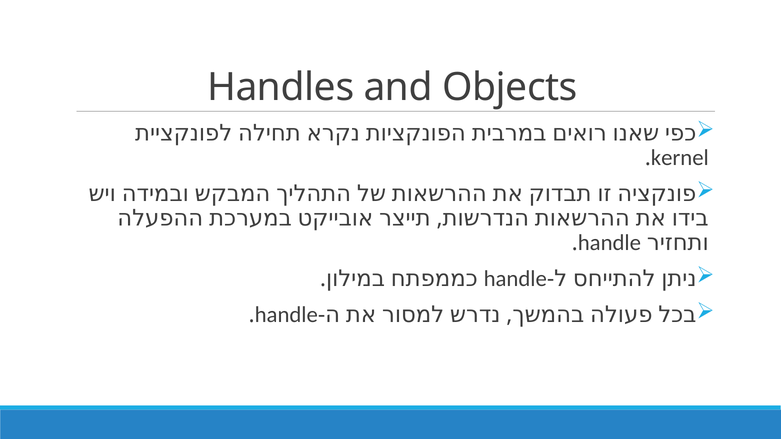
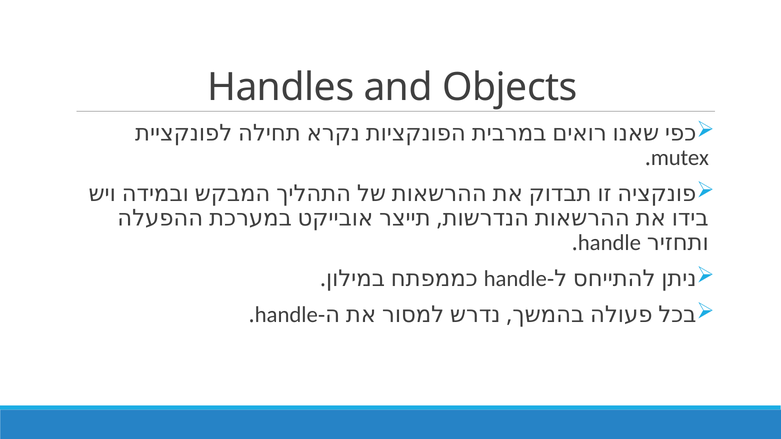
kernel: kernel -> mutex (680, 158)
